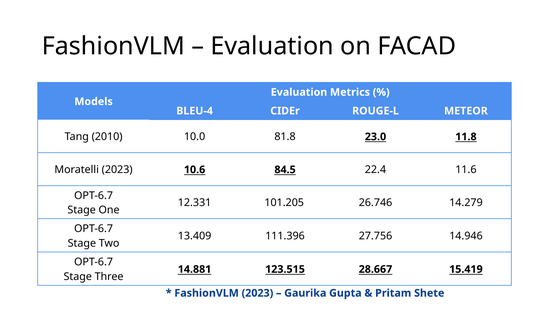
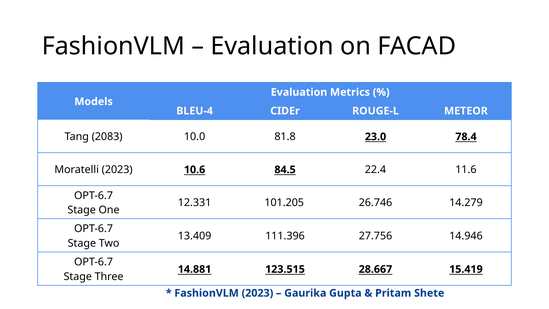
2010: 2010 -> 2083 (107, 137)
11.8: 11.8 -> 78.4 (466, 137)
